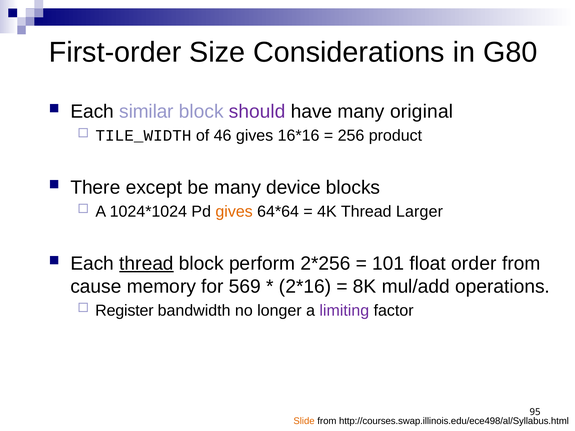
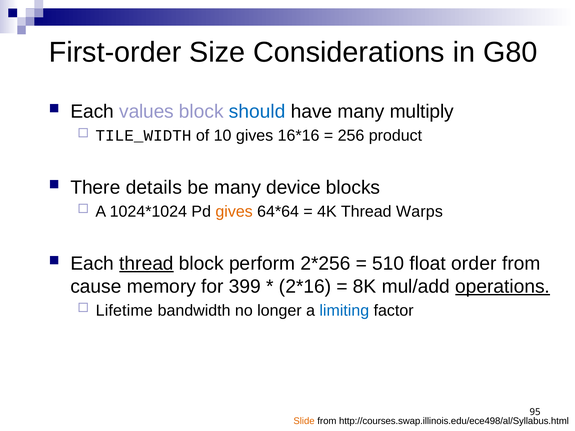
similar: similar -> values (147, 112)
should colour: purple -> blue (257, 112)
original: original -> multiply (422, 112)
46: 46 -> 10 (223, 136)
except: except -> details (154, 188)
Larger: Larger -> Warps (419, 212)
101: 101 -> 510 (388, 264)
569: 569 -> 399 (245, 287)
operations underline: none -> present (503, 287)
Register: Register -> Lifetime (124, 311)
limiting colour: purple -> blue (344, 311)
